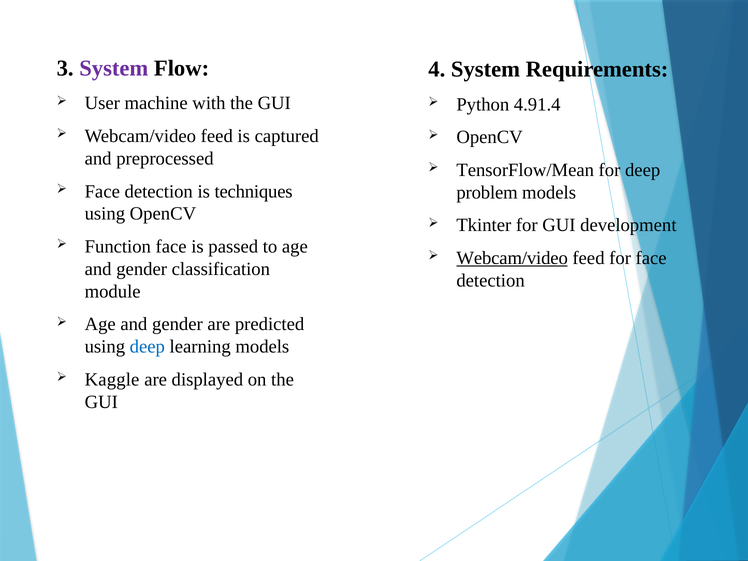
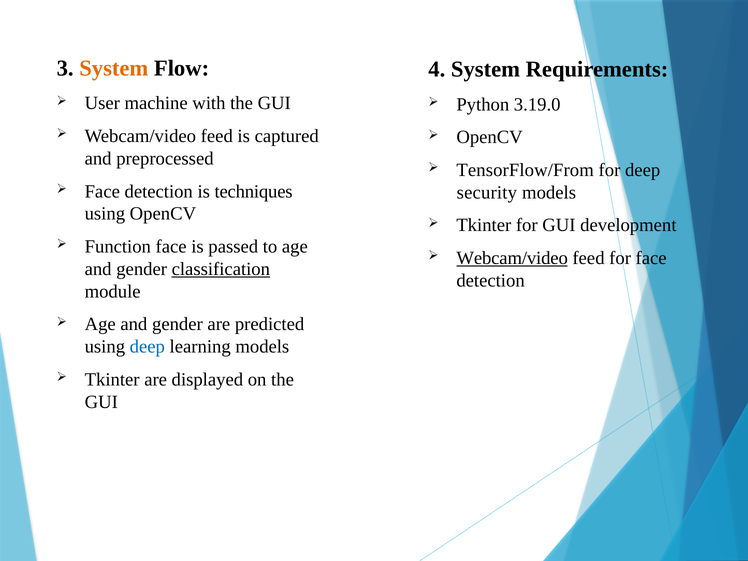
System colour: purple -> orange (114, 68)
4.91.4: 4.91.4 -> 3.19.0 (537, 104)
TensorFlow/Mean: TensorFlow/Mean -> TensorFlow/From (525, 170)
problem: problem -> security (487, 192)
classification underline: none -> present (221, 269)
Kaggle: Kaggle -> Tkinter (112, 380)
